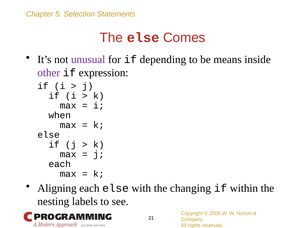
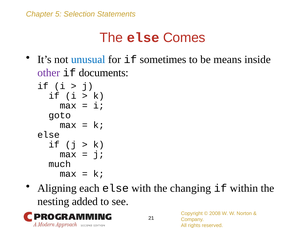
unusual colour: purple -> blue (88, 60)
depending: depending -> sometimes (163, 60)
expression: expression -> documents (104, 73)
when: when -> goto (60, 116)
each: each -> much (60, 165)
labels: labels -> added (85, 202)
